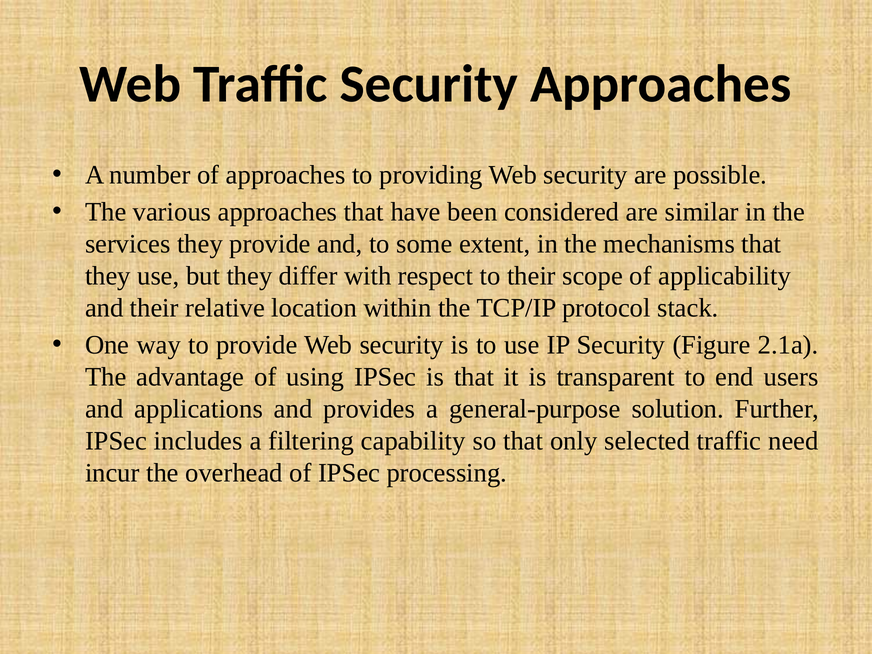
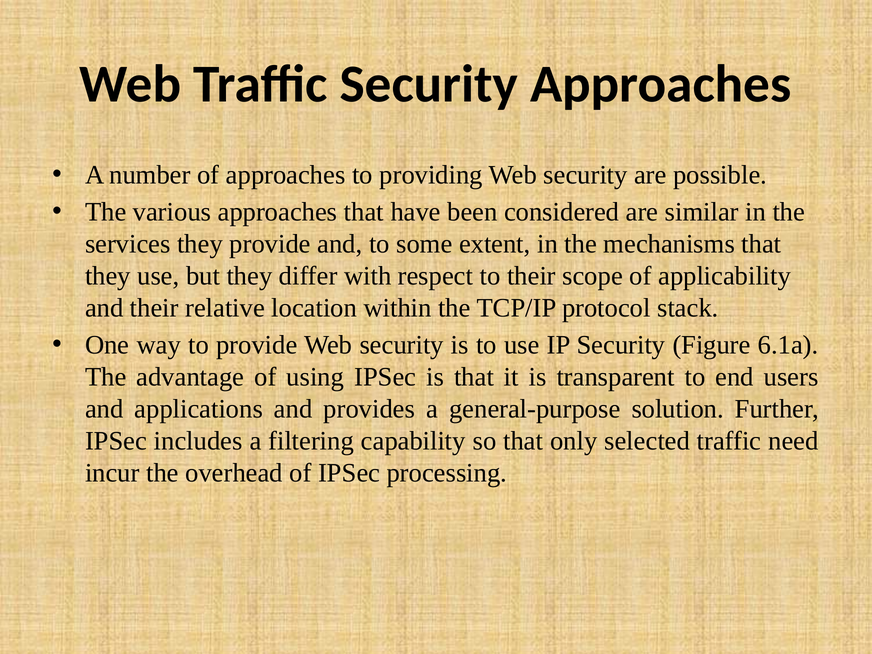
2.1a: 2.1a -> 6.1a (788, 345)
